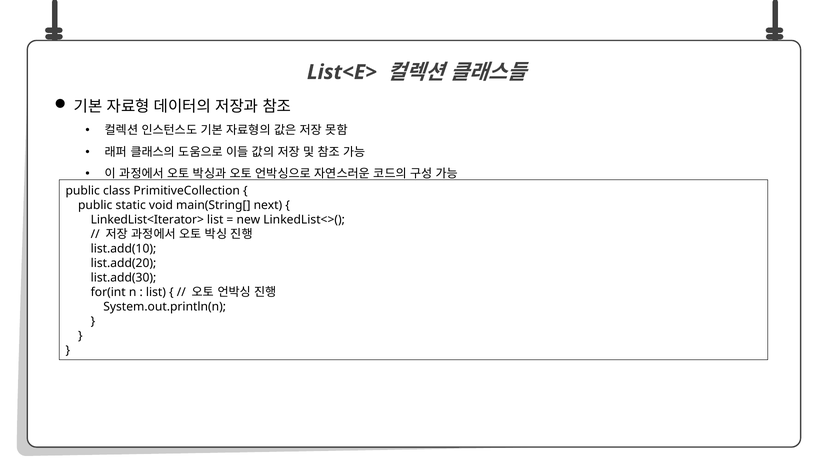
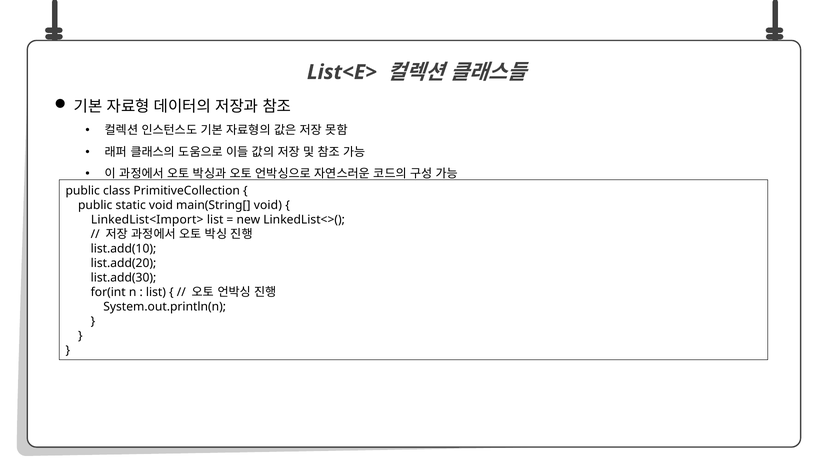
main(String[ next: next -> void (268, 205)
LinkedList<Iterator>: LinkedList<Iterator> -> LinkedList<Import> (147, 220)
